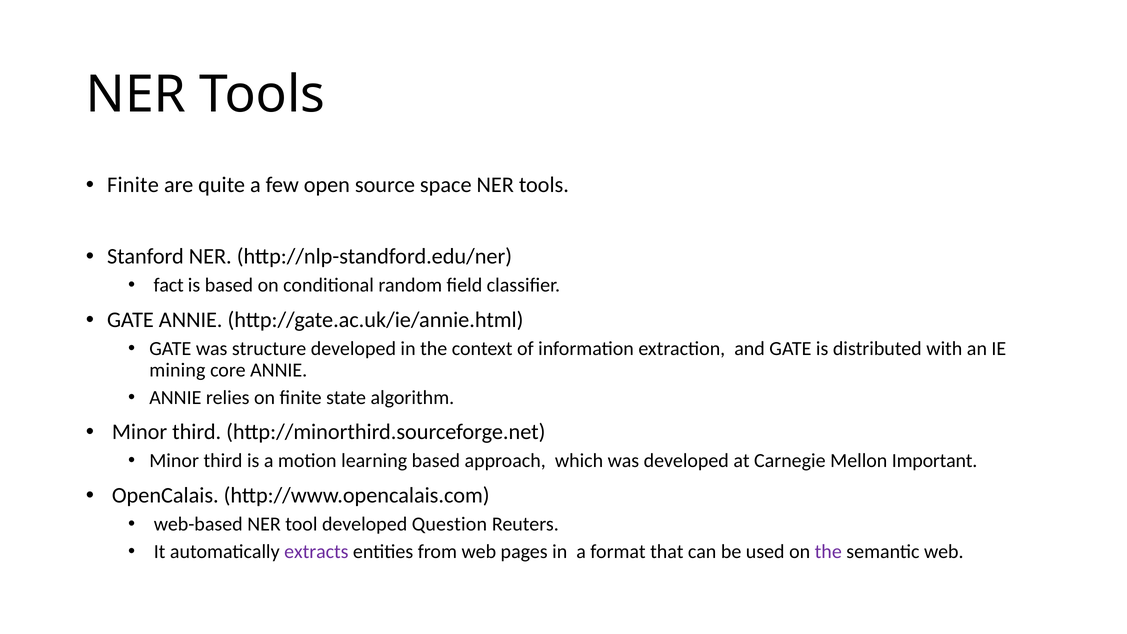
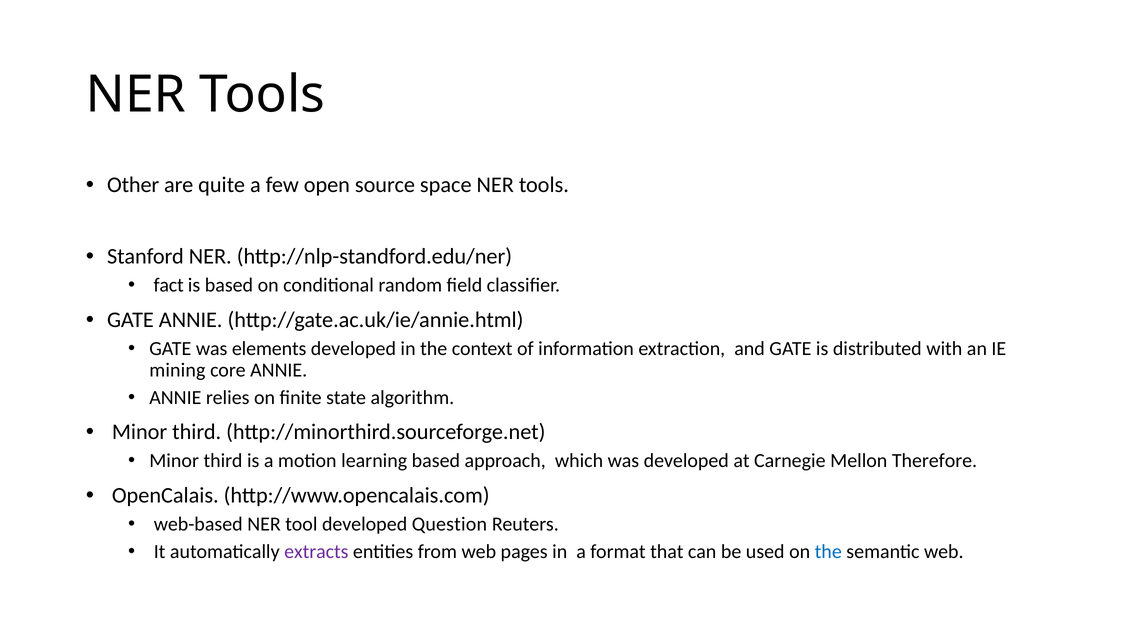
Finite: Finite -> Other (133, 185)
structure: structure -> elements (269, 348)
Important: Important -> Therefore (935, 461)
the colour: purple -> blue (828, 551)
